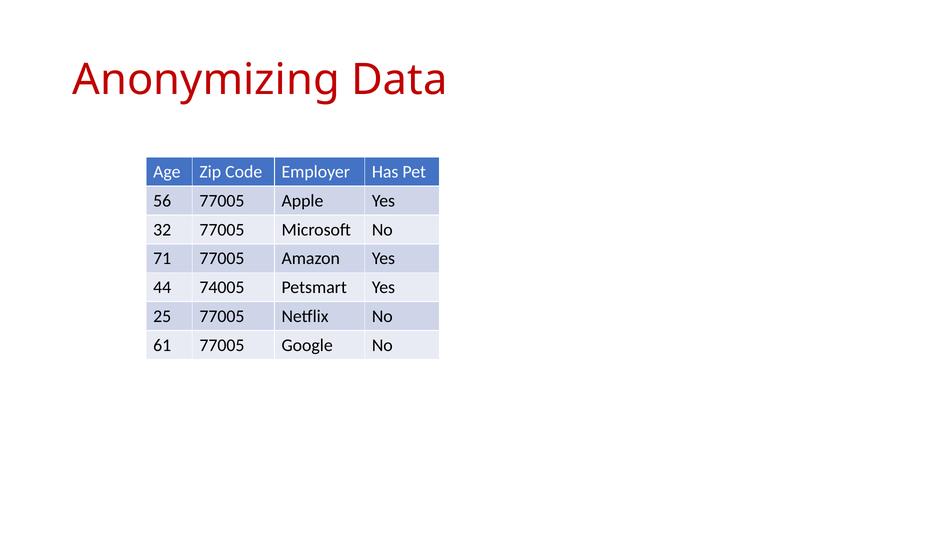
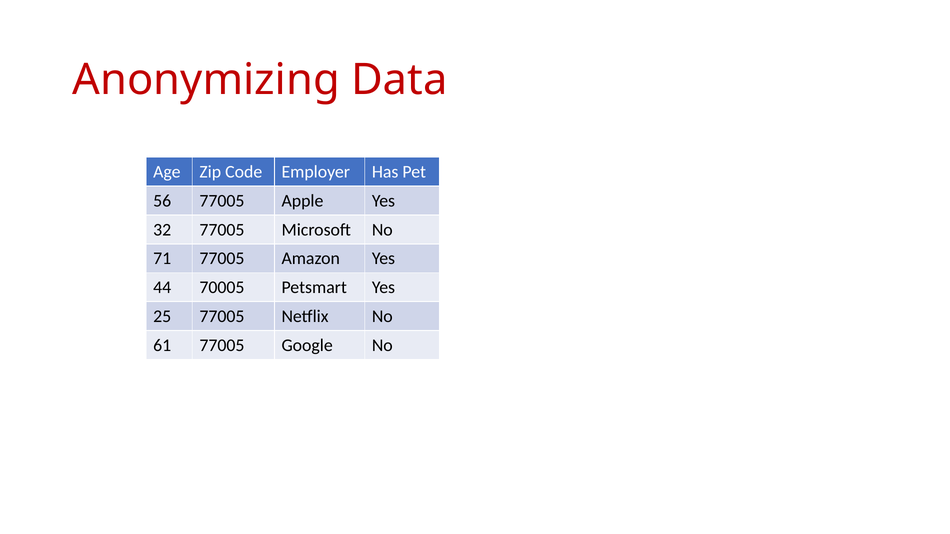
74005: 74005 -> 70005 (222, 288)
